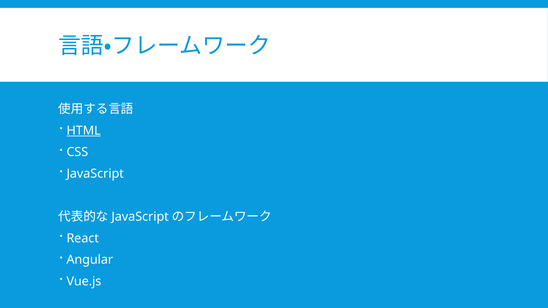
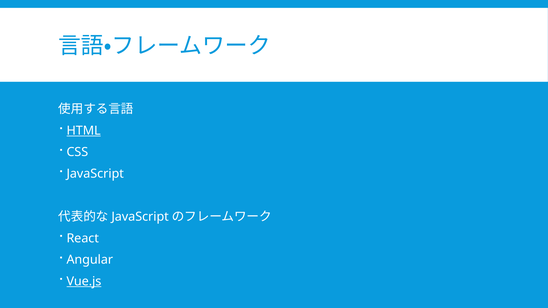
Vue.js underline: none -> present (84, 282)
